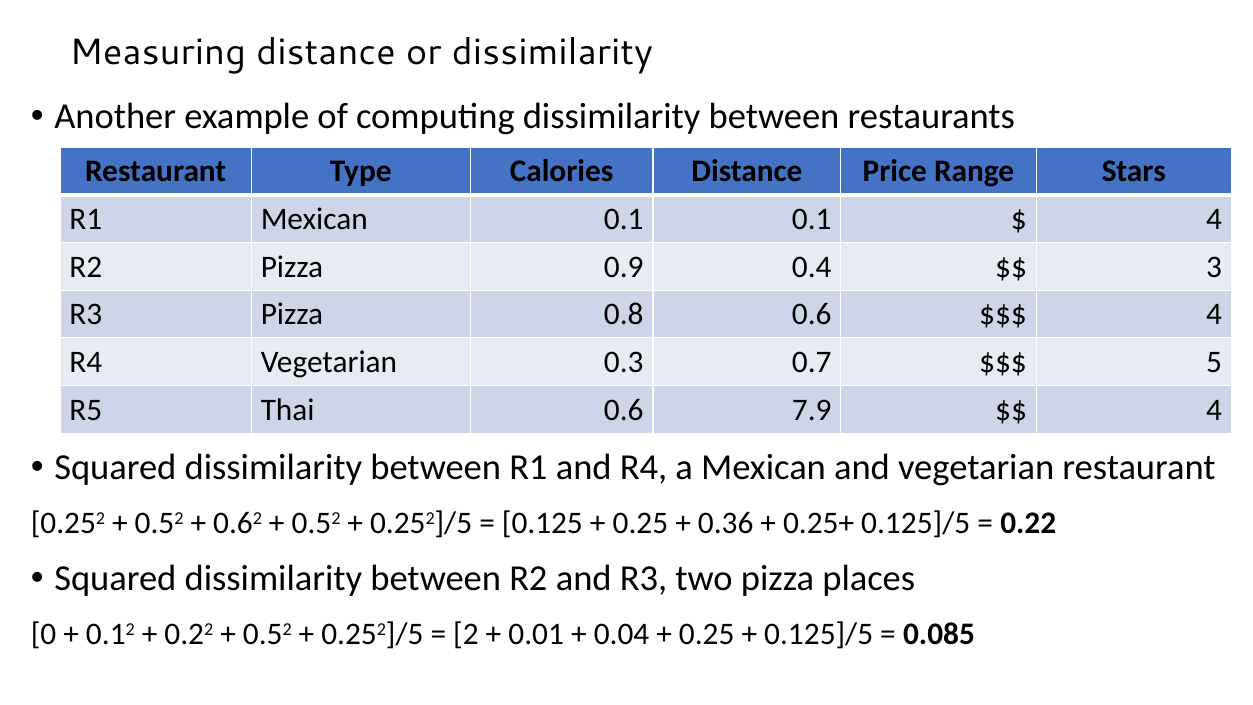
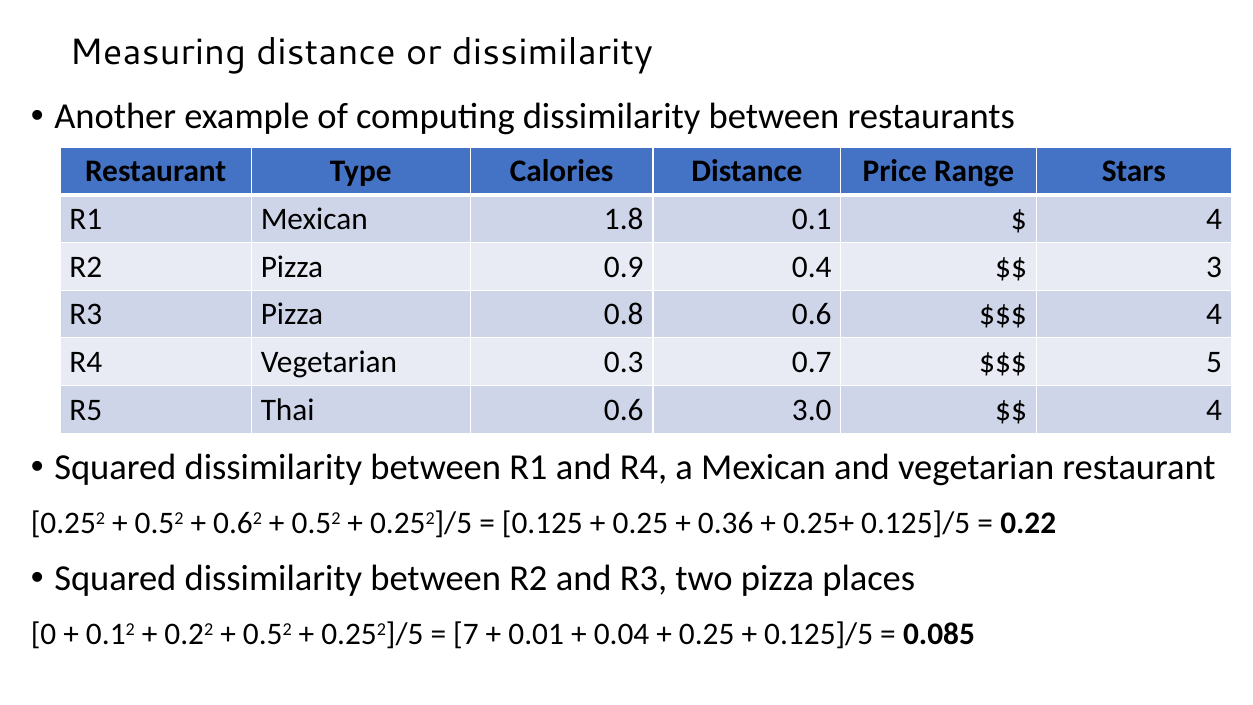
Mexican 0.1: 0.1 -> 1.8 (624, 219)
7.9: 7.9 -> 3.0 (812, 410)
2: 2 -> 7 (466, 634)
